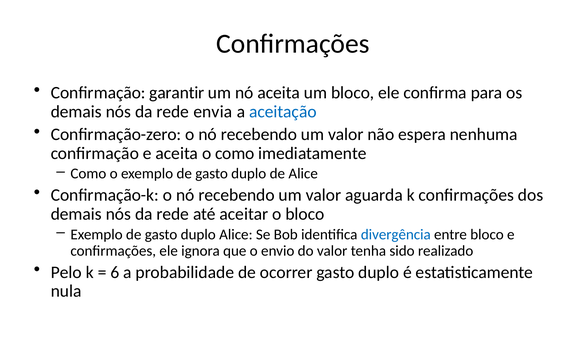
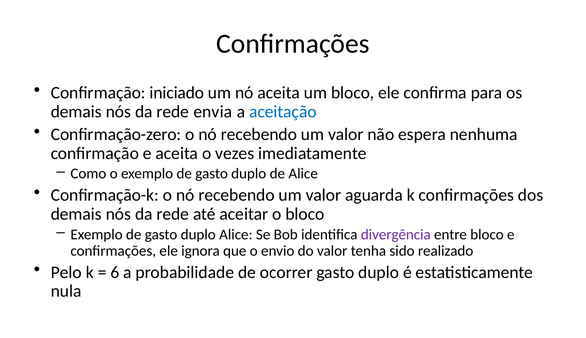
garantir: garantir -> iniciado (177, 93)
o como: como -> vezes (235, 153)
divergência colour: blue -> purple (396, 235)
